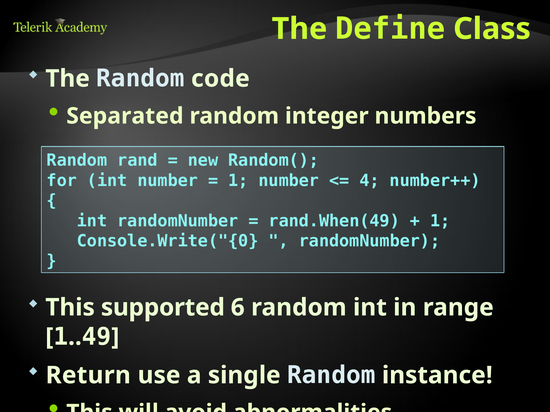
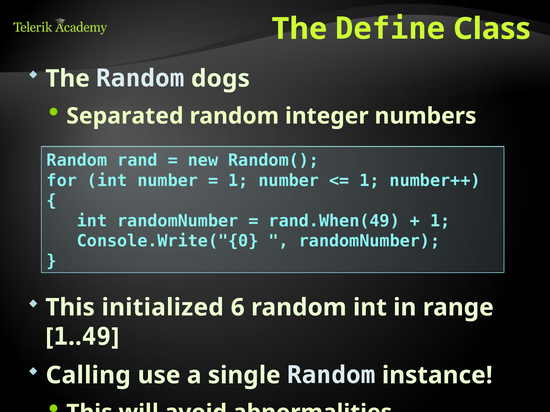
code: code -> dogs (220, 79)
4: 4 -> 1 (370, 181)
supported: supported -> initialized (163, 308)
Return: Return -> Calling (88, 376)
